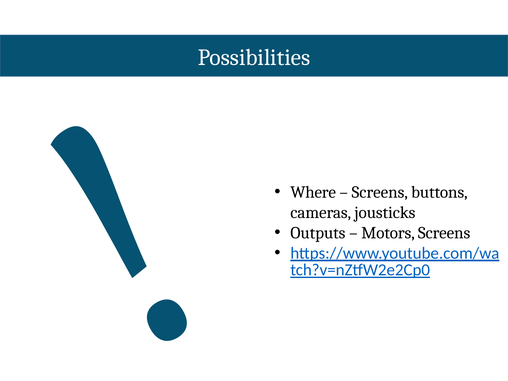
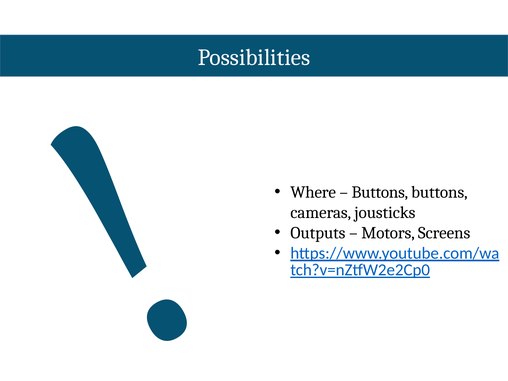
Screens: Screens -> Buttons (380, 192)
